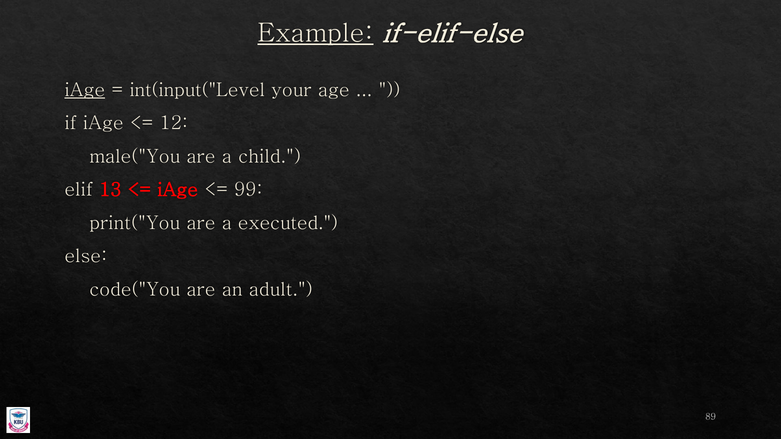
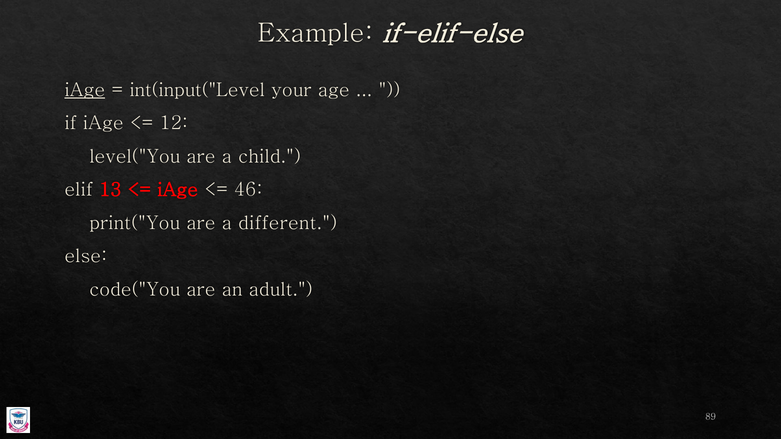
Example underline: present -> none (315, 33)
male("You: male("You -> level("You (135, 157)
99: 99 -> 46 (248, 190)
executed: executed -> different (288, 223)
